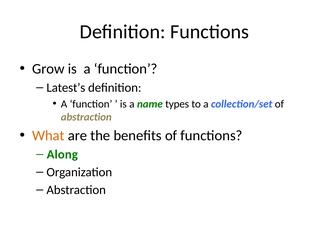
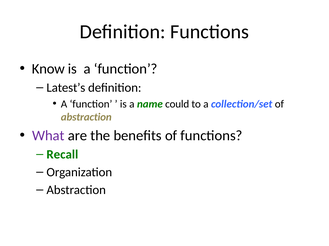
Grow: Grow -> Know (48, 69)
types: types -> could (177, 104)
What colour: orange -> purple (48, 136)
Along: Along -> Recall (62, 155)
